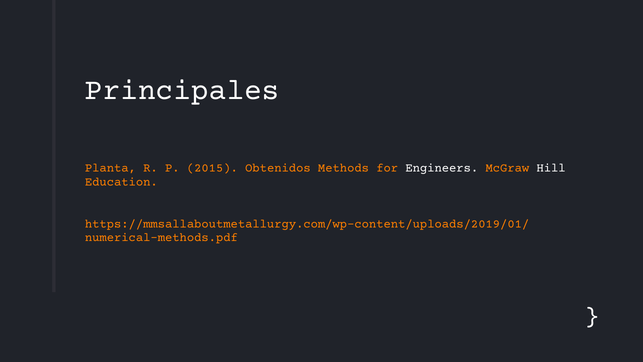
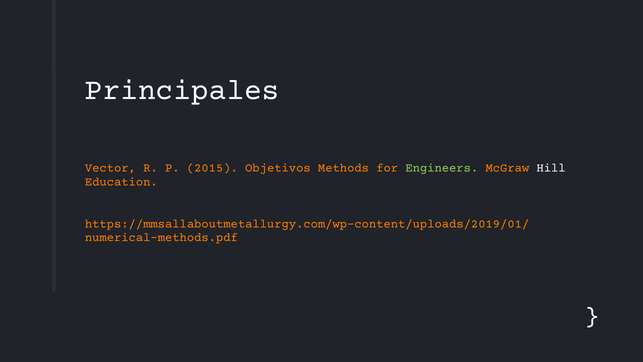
Planta: Planta -> Vector (110, 168)
Obtenidos: Obtenidos -> Objetivos (278, 168)
Engineers colour: white -> light green (442, 168)
